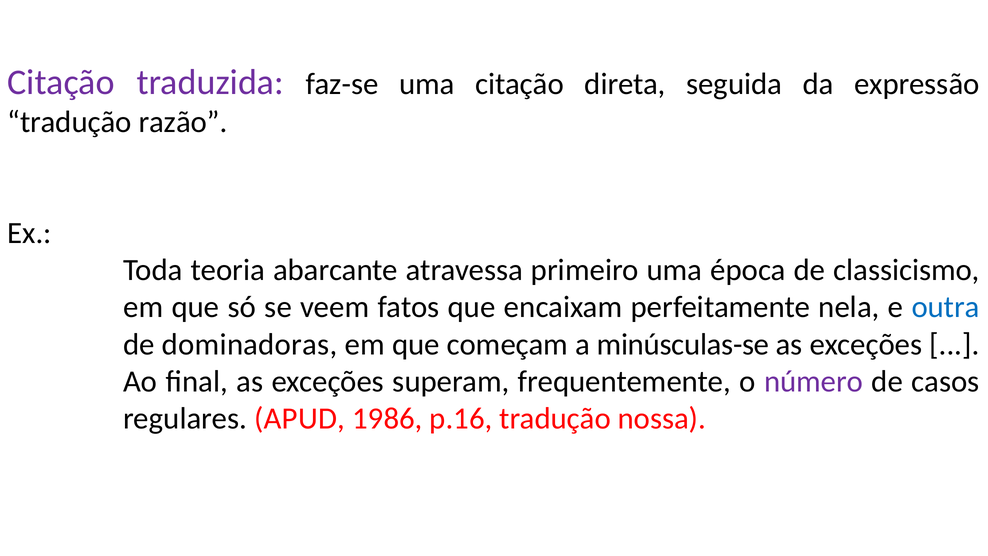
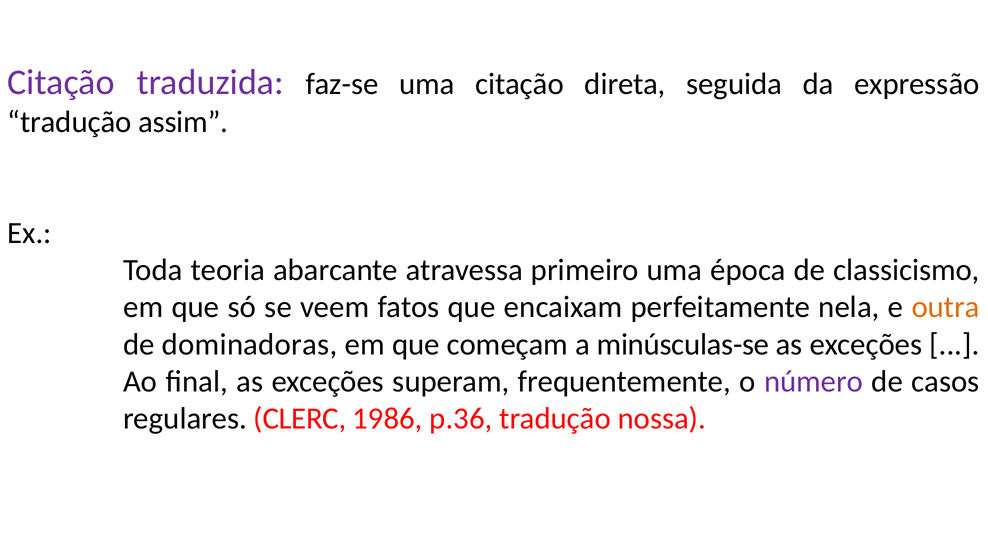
razão: razão -> assim (183, 122)
outra colour: blue -> orange (946, 307)
APUD: APUD -> CLERC (300, 418)
p.16: p.16 -> p.36 (461, 418)
